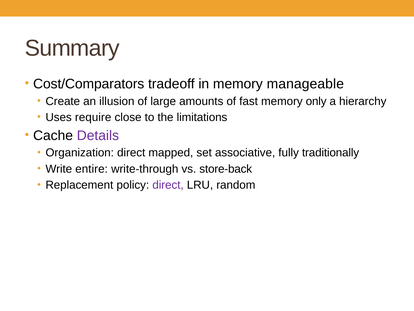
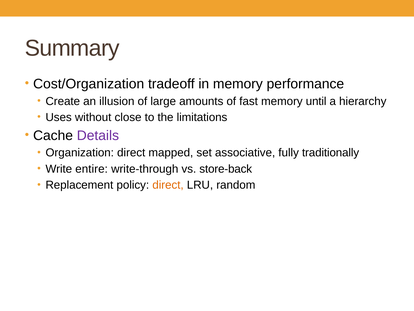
Cost/Comparators: Cost/Comparators -> Cost/Organization (89, 84)
manageable: manageable -> performance (305, 84)
only: only -> until (316, 101)
require: require -> without (93, 117)
direct colour: purple -> orange (168, 185)
